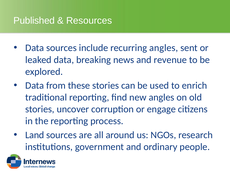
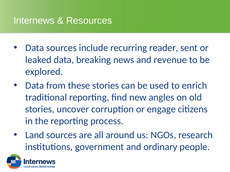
Published: Published -> Internews (34, 21)
recurring angles: angles -> reader (164, 48)
